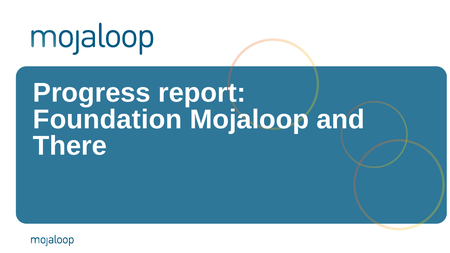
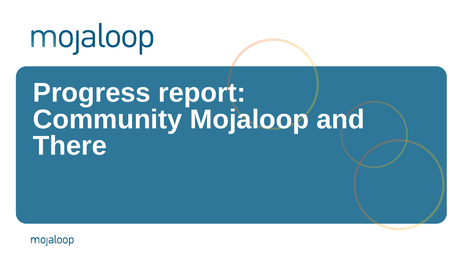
Foundation: Foundation -> Community (108, 119)
